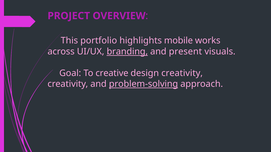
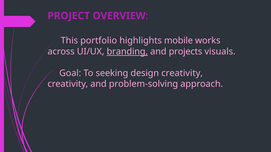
present: present -> projects (186, 52)
creative: creative -> seeking (112, 73)
problem-solving underline: present -> none (143, 84)
